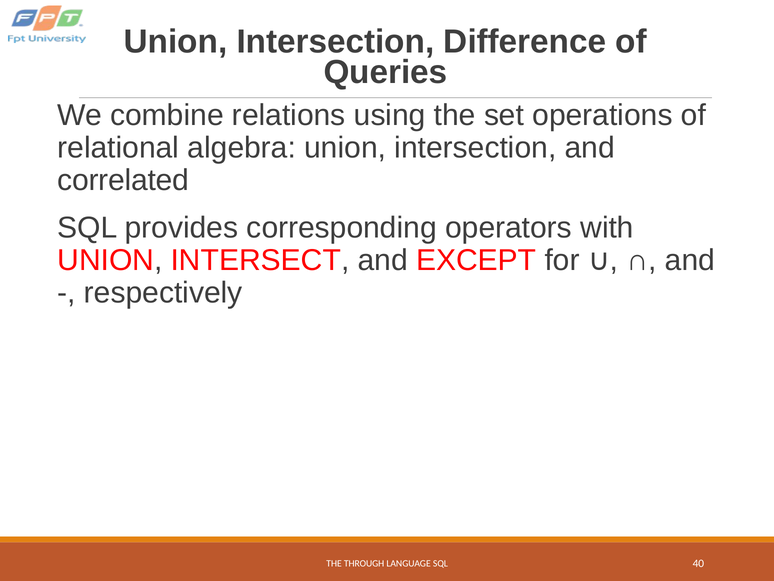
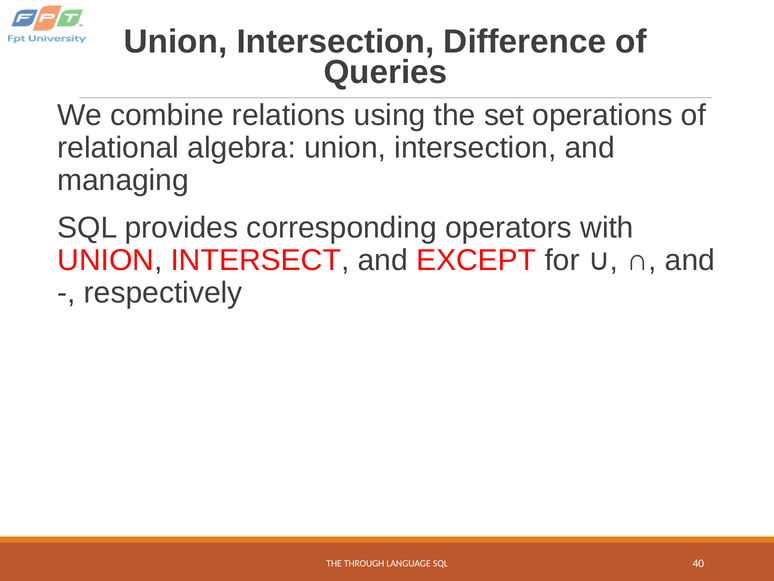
correlated: correlated -> managing (123, 180)
